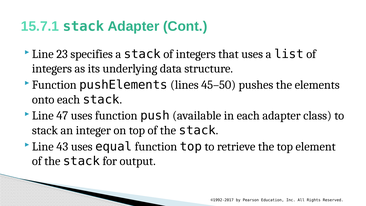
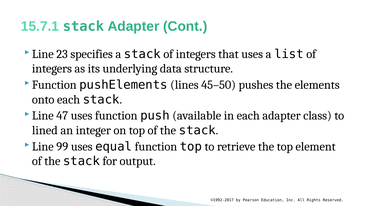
stack: stack -> lined (45, 130)
43: 43 -> 99 (62, 146)
